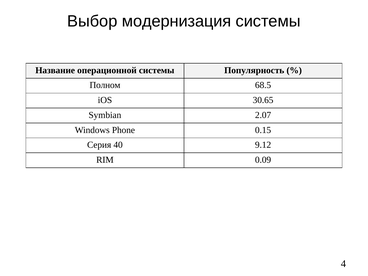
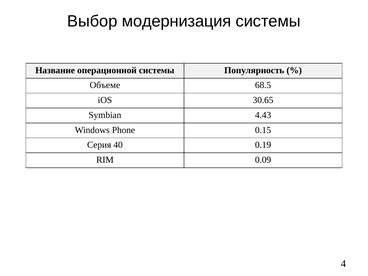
Полном: Полном -> Объеме (105, 85)
2.07: 2.07 -> 4.43 (263, 115)
9.12: 9.12 -> 0.19 (263, 145)
